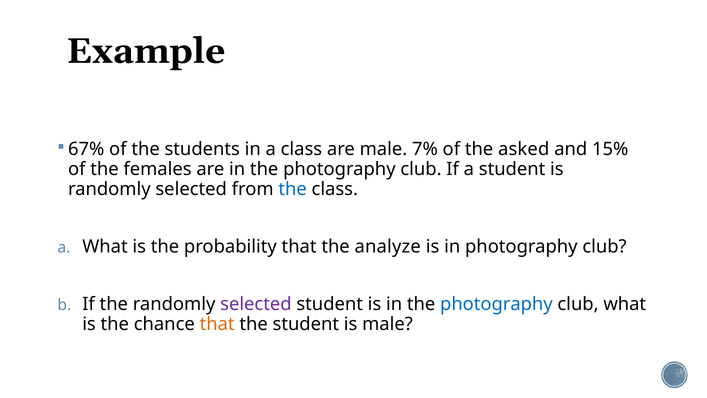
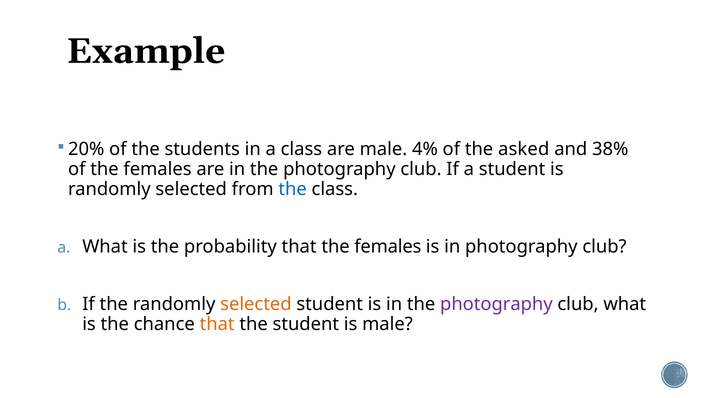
67%: 67% -> 20% (86, 149)
7%: 7% -> 4% (425, 149)
15%: 15% -> 38% (610, 149)
that the analyze: analyze -> females (388, 247)
selected colour: purple -> orange (256, 304)
photography colour: blue -> purple (496, 304)
